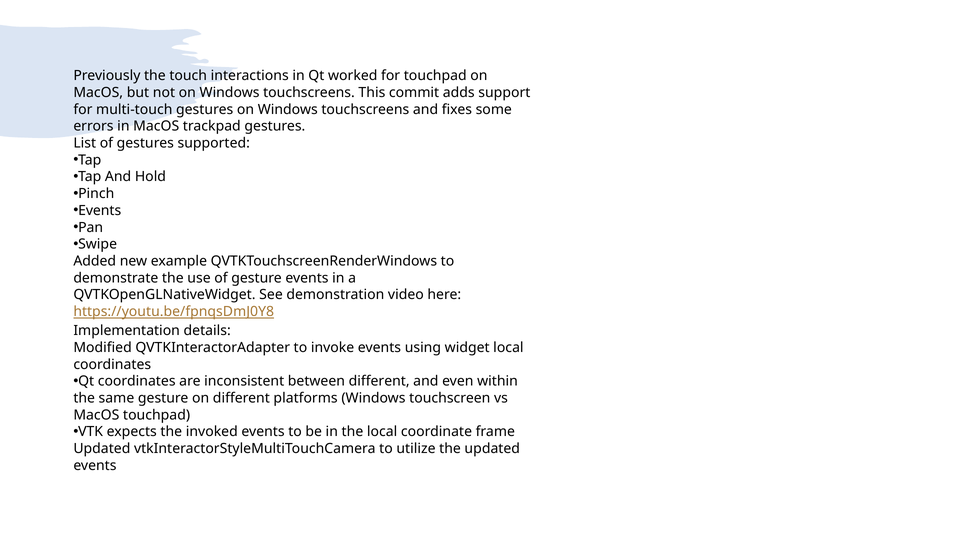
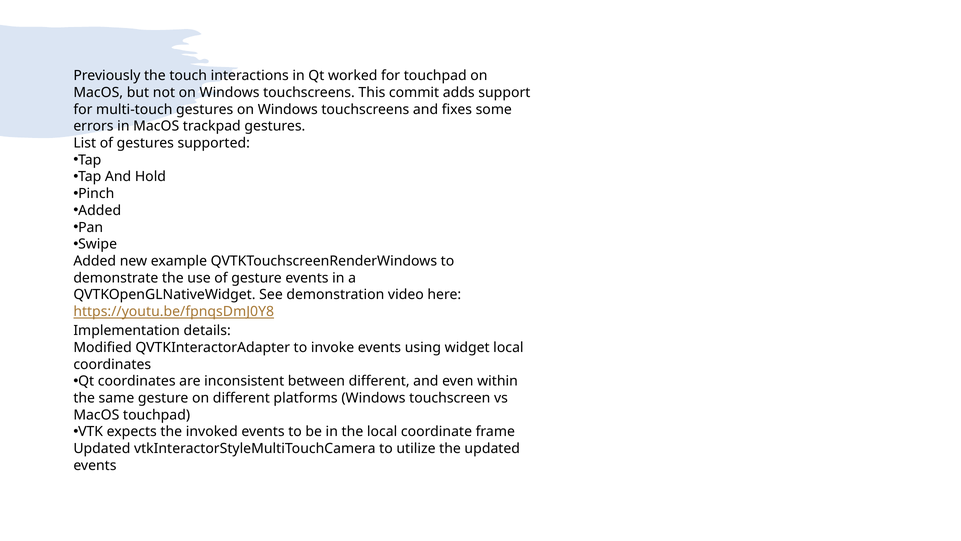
Events: Events -> Added (100, 210)
